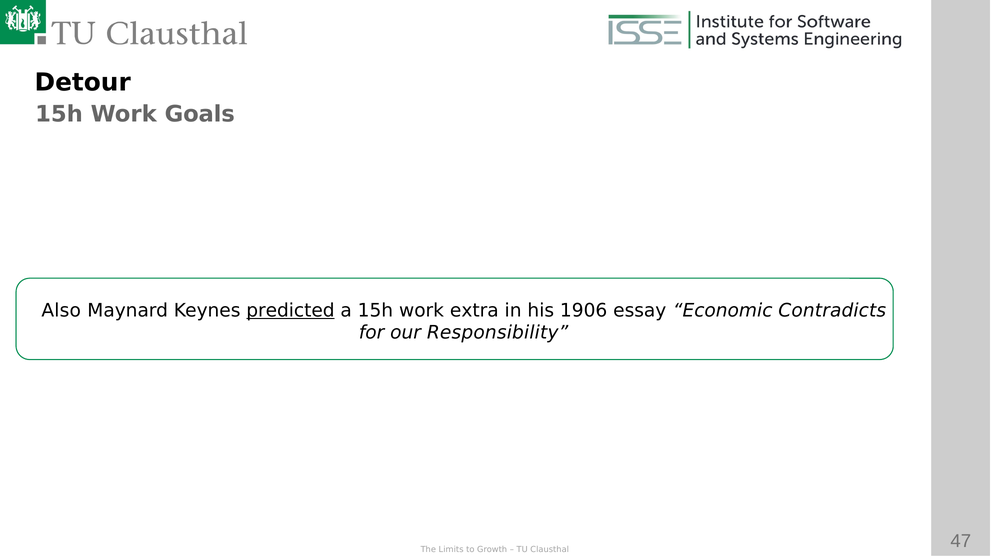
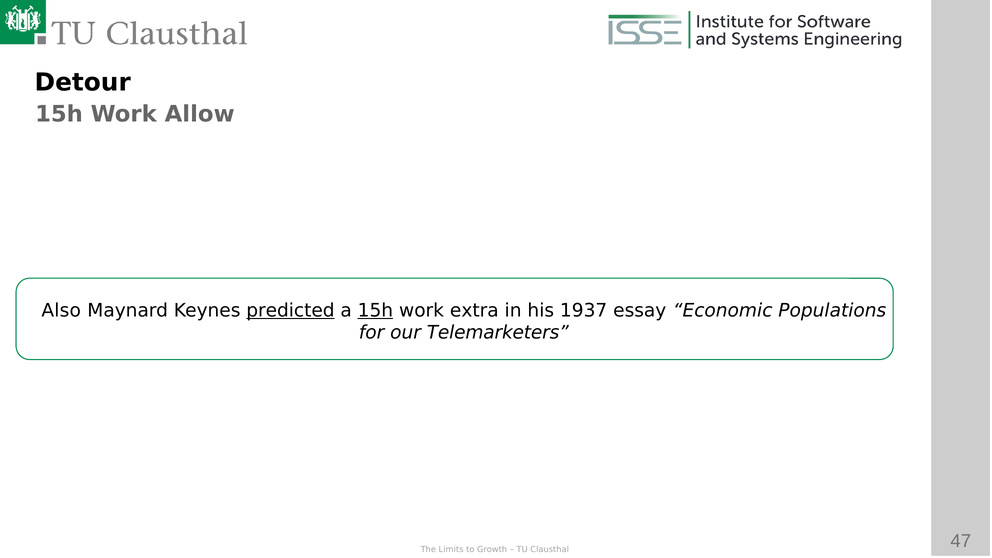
Goals: Goals -> Allow (200, 114)
15h underline: none -> present (375, 310)
1906: 1906 -> 1937 (584, 310)
Contradicts: Contradicts -> Populations (832, 310)
Responsibility: Responsibility -> Telemarketers (498, 333)
